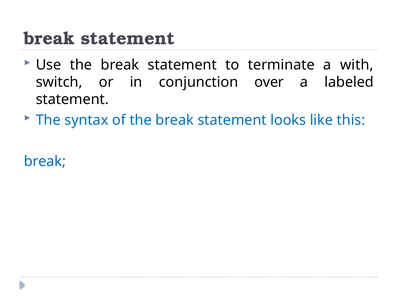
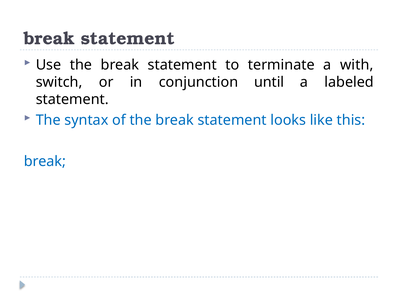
over: over -> until (269, 82)
